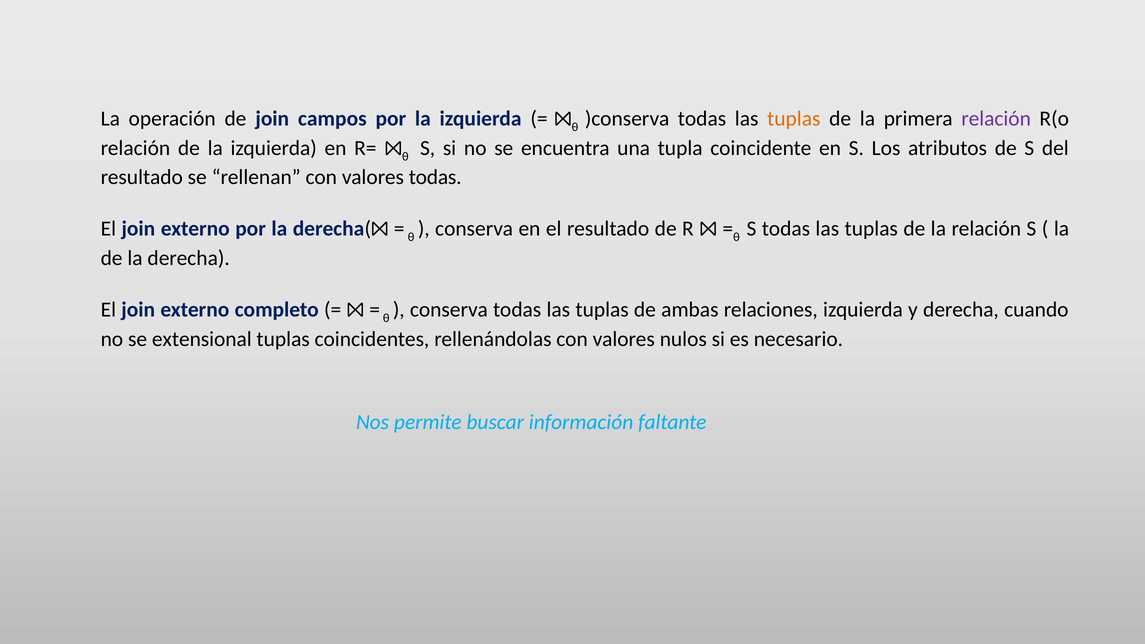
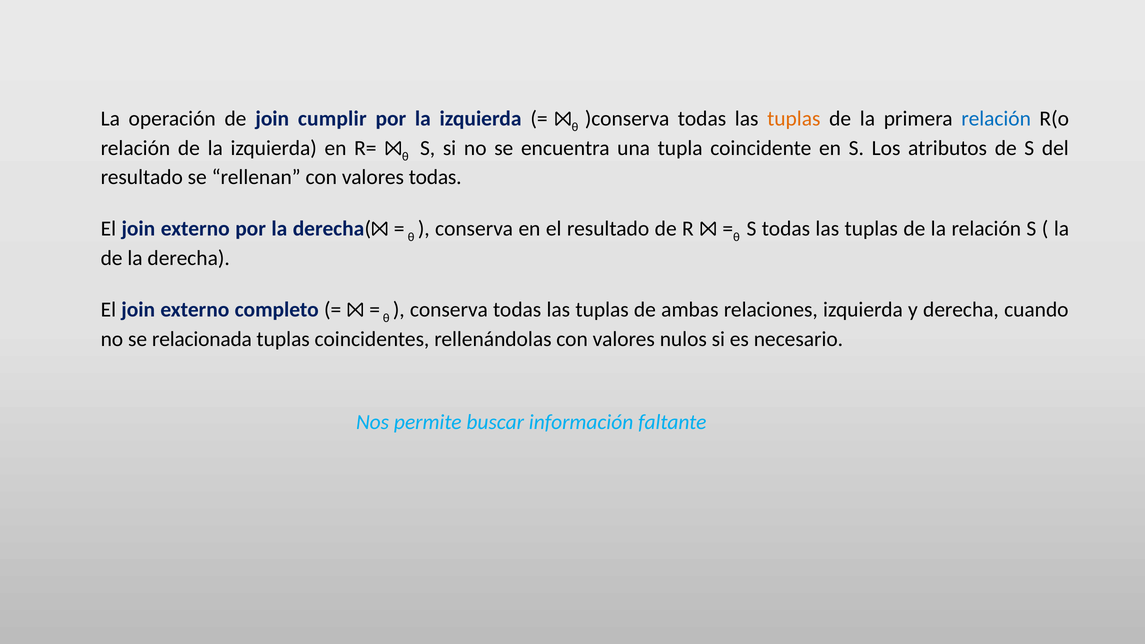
campos: campos -> cumplir (332, 119)
relación colour: purple -> blue (996, 119)
extensional: extensional -> relacionada (202, 339)
